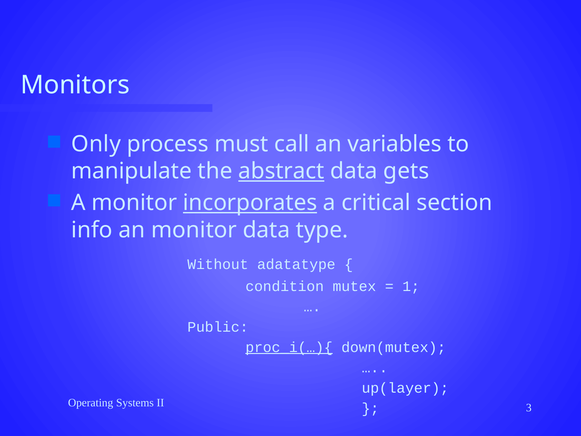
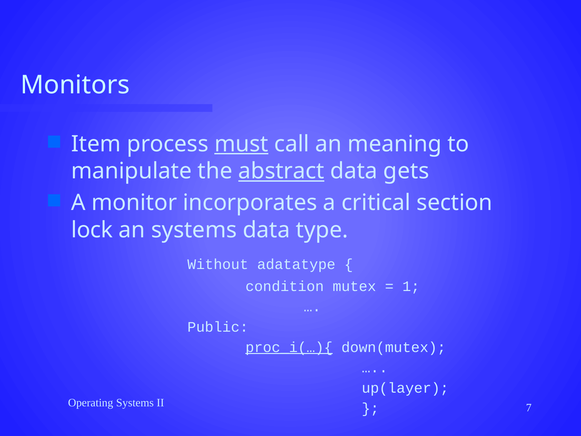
Only: Only -> Item (96, 144)
must underline: none -> present (241, 144)
variables: variables -> meaning (395, 144)
incorporates underline: present -> none (250, 203)
info: info -> lock (92, 230)
an monitor: monitor -> systems (194, 230)
3: 3 -> 7 (529, 408)
